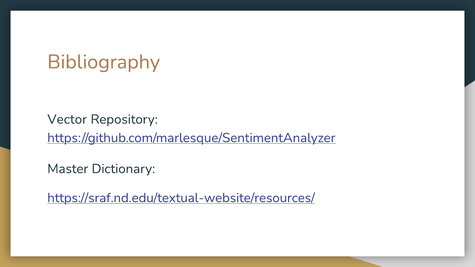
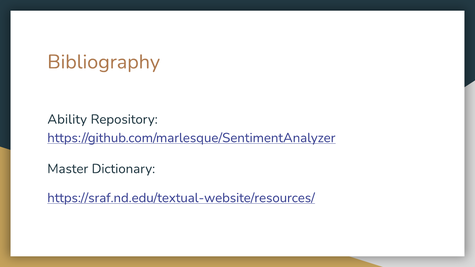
Vector: Vector -> Ability (67, 119)
